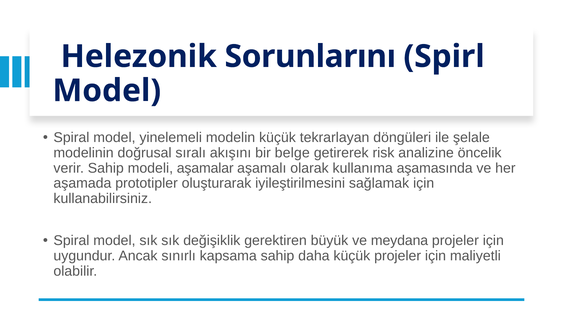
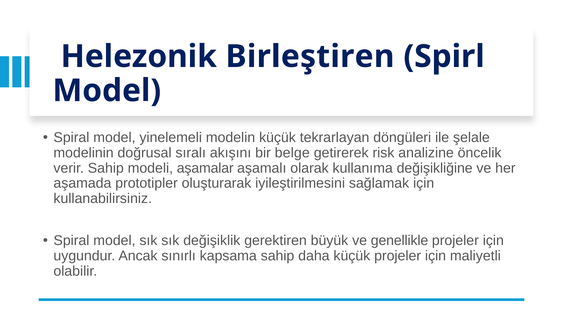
Sorunlarını: Sorunlarını -> Birleştiren (310, 56)
aşamasında: aşamasında -> değişikliğine (435, 168)
meydana: meydana -> genellikle (400, 240)
